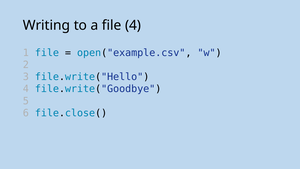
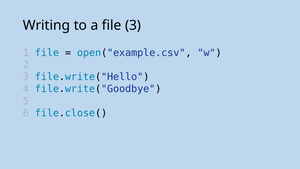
file 4: 4 -> 3 (133, 25)
